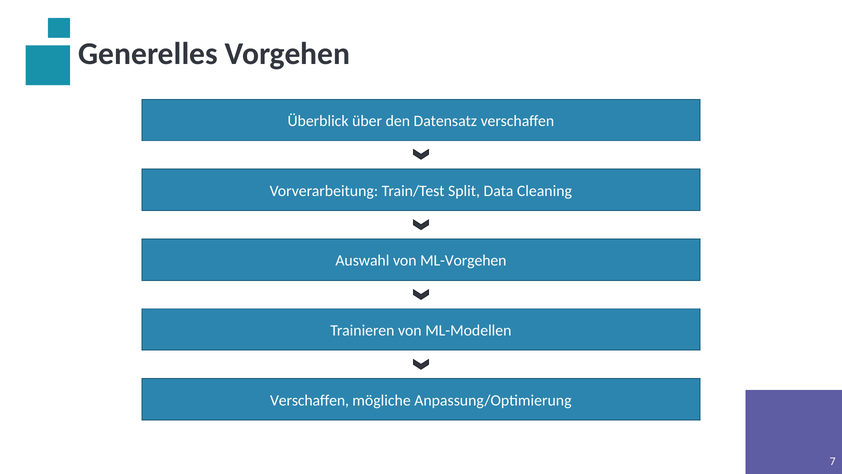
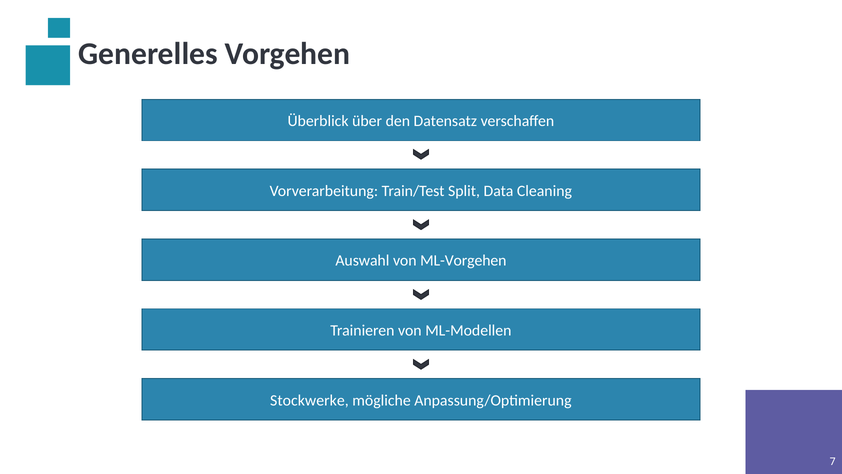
Verschaffen: Verschaffen -> Stockwerke (309, 400)
